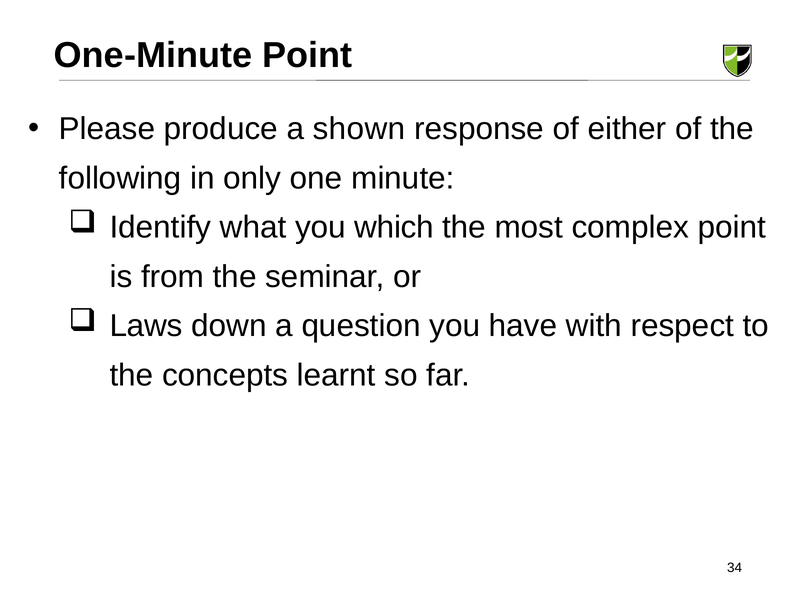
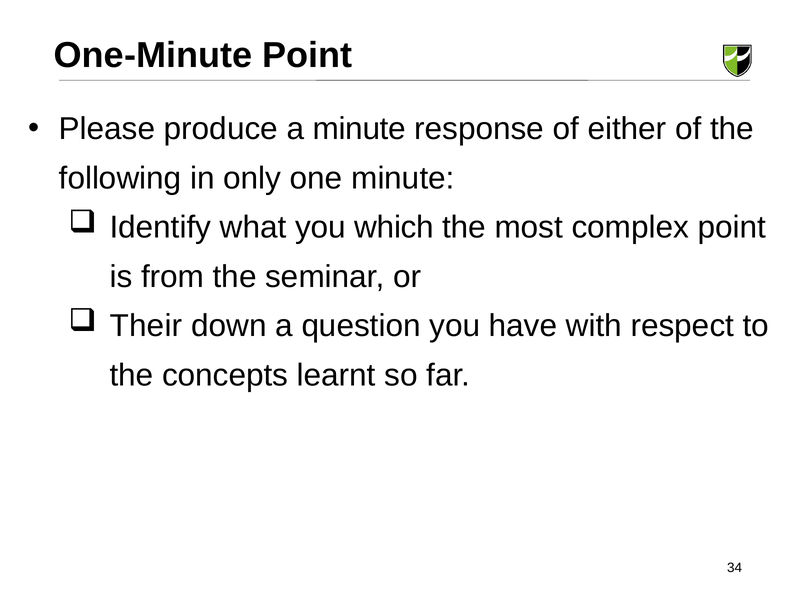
a shown: shown -> minute (359, 129)
Laws: Laws -> Their (146, 326)
